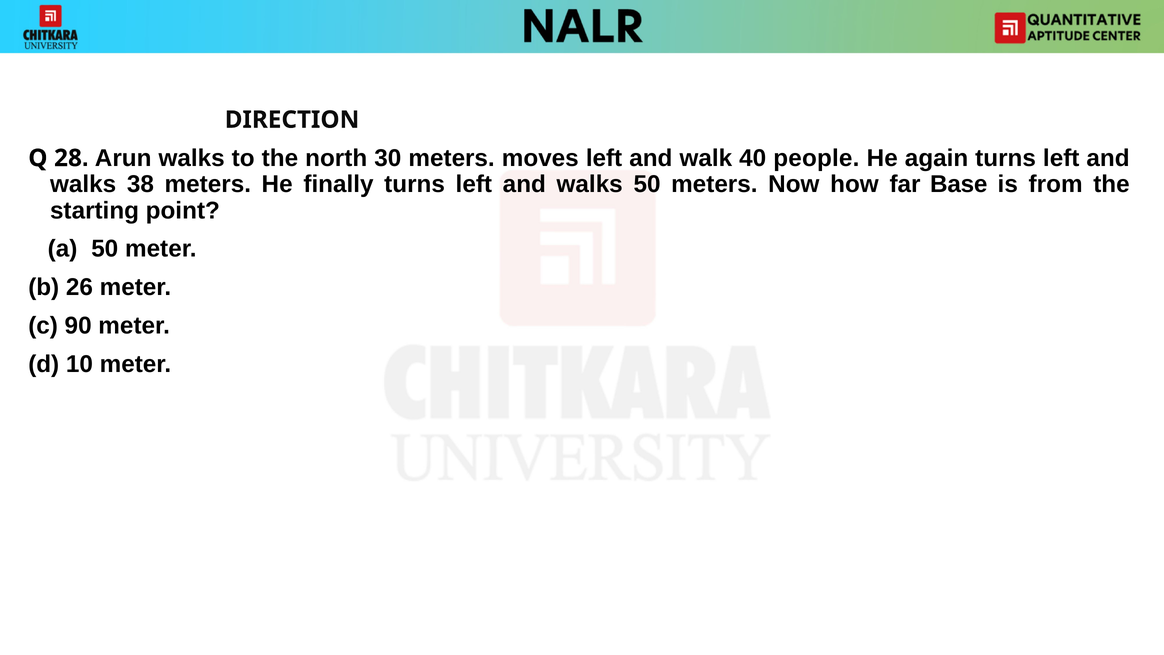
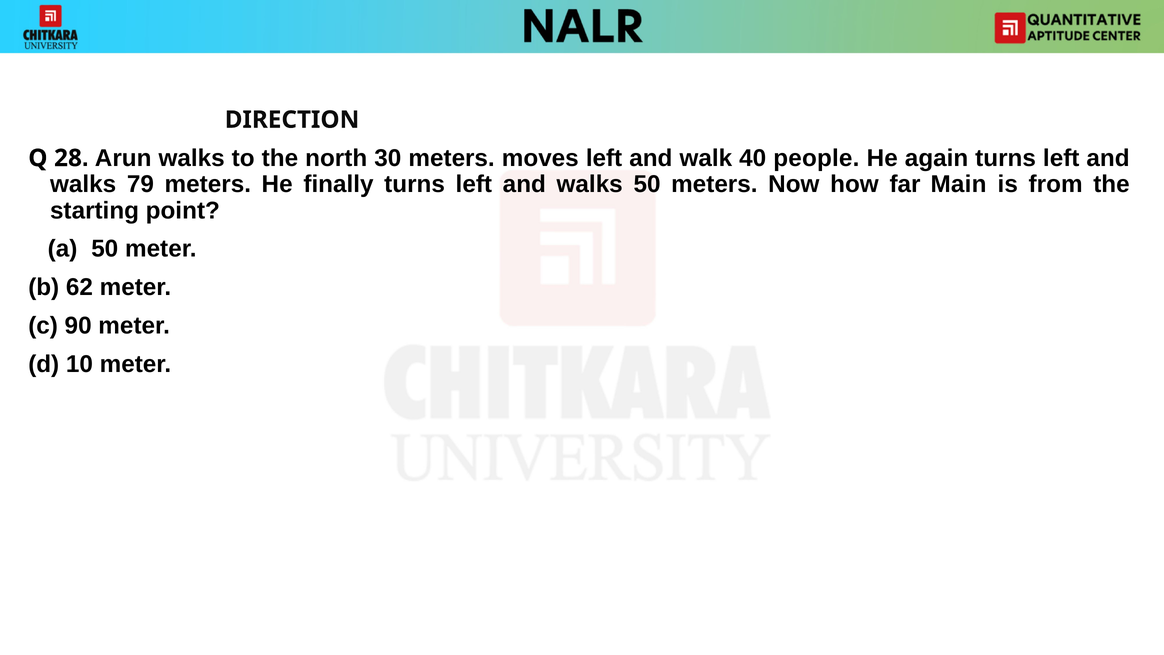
38: 38 -> 79 (140, 184)
Base: Base -> Main (959, 184)
26: 26 -> 62 (79, 287)
